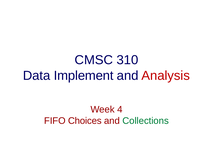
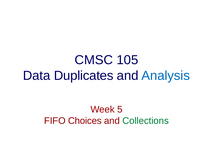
310: 310 -> 105 (127, 60)
Implement: Implement -> Duplicates (84, 75)
Analysis colour: red -> blue (166, 75)
4: 4 -> 5 (120, 109)
